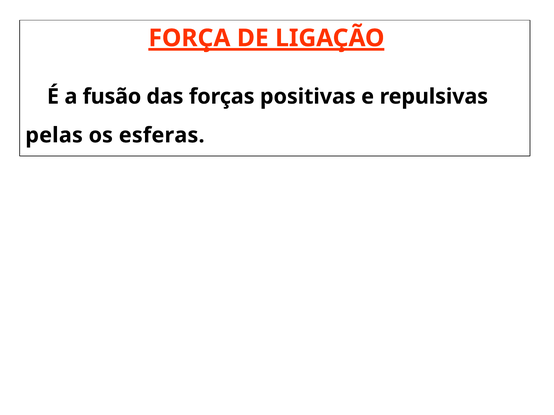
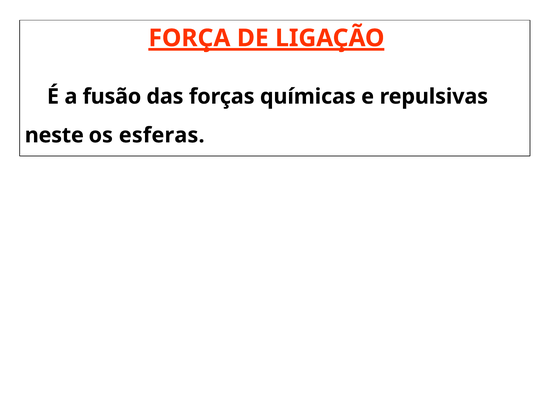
positivas: positivas -> químicas (308, 97)
pelas: pelas -> neste (54, 135)
